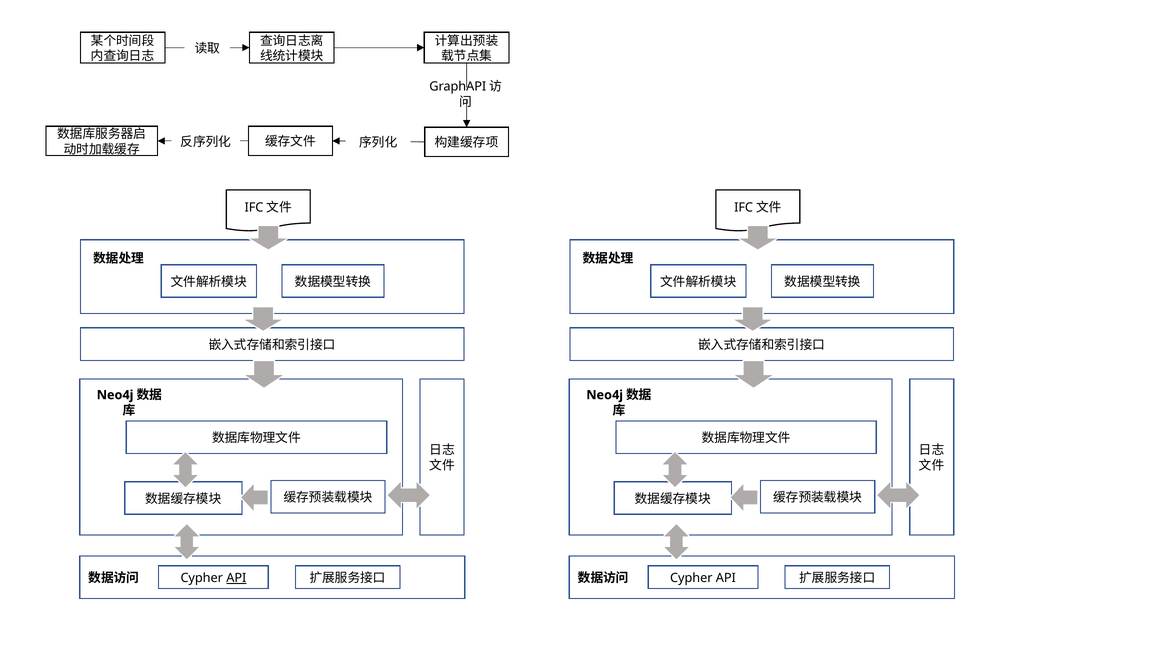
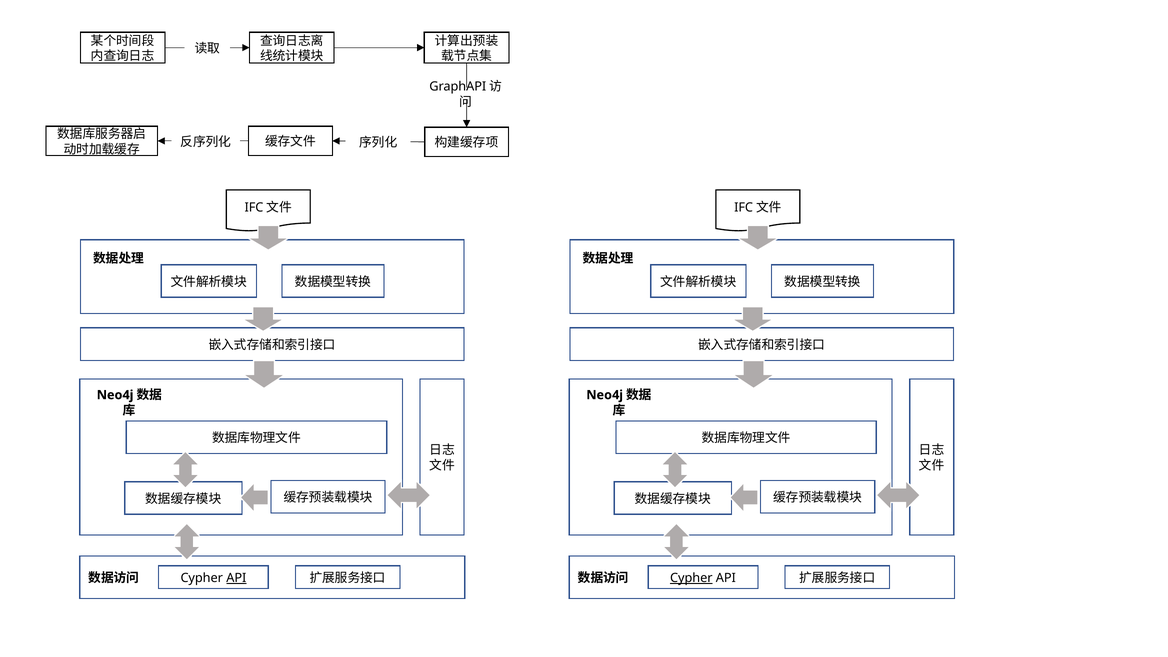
Cypher underline: none -> present (691, 578)
